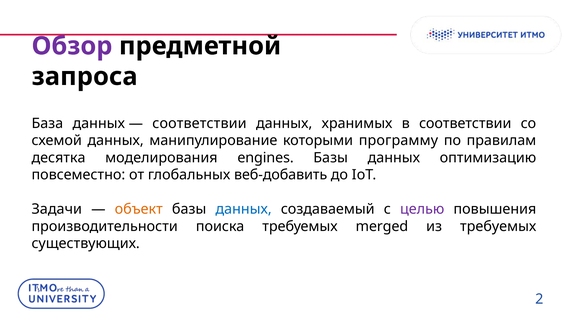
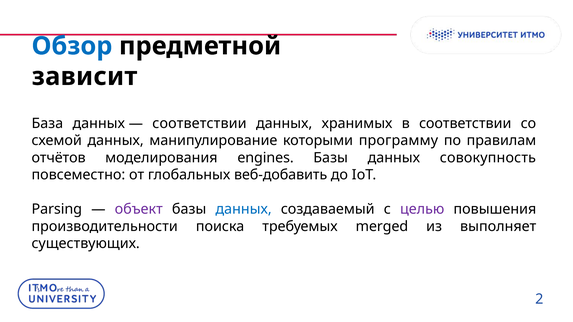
Обзор colour: purple -> blue (72, 46)
запроса: запроса -> зависит (85, 77)
десятка: десятка -> отчётов (59, 158)
оптимизацию: оптимизацию -> совокупность (488, 158)
Задачи: Задачи -> Parsing (57, 209)
объект colour: orange -> purple (139, 209)
из требуемых: требуемых -> выполняет (498, 227)
